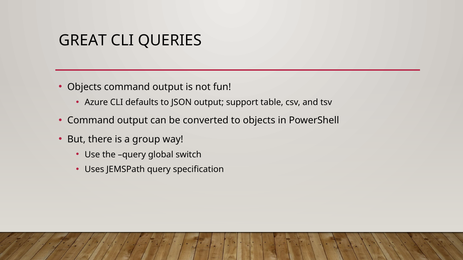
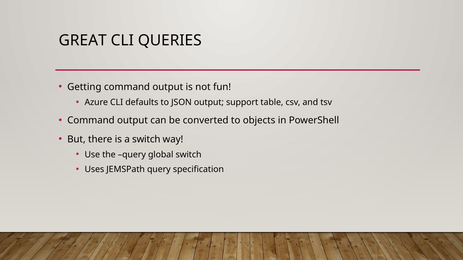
Objects: Objects -> Getting (84, 87)
a group: group -> switch (146, 139)
